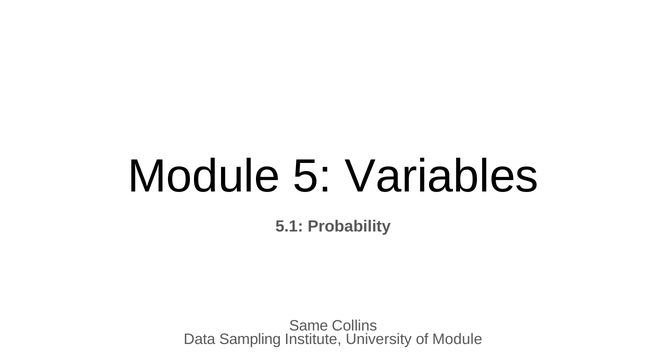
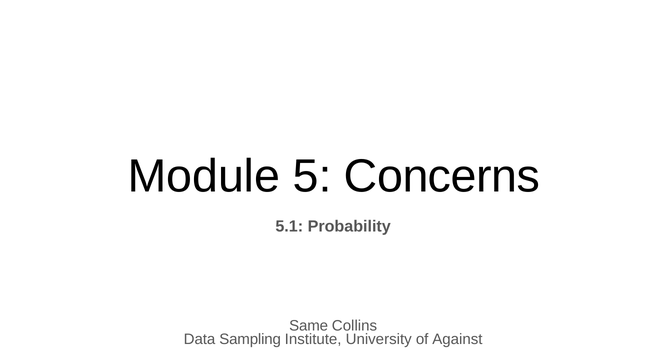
Variables: Variables -> Concerns (442, 176)
of Module: Module -> Against (457, 339)
